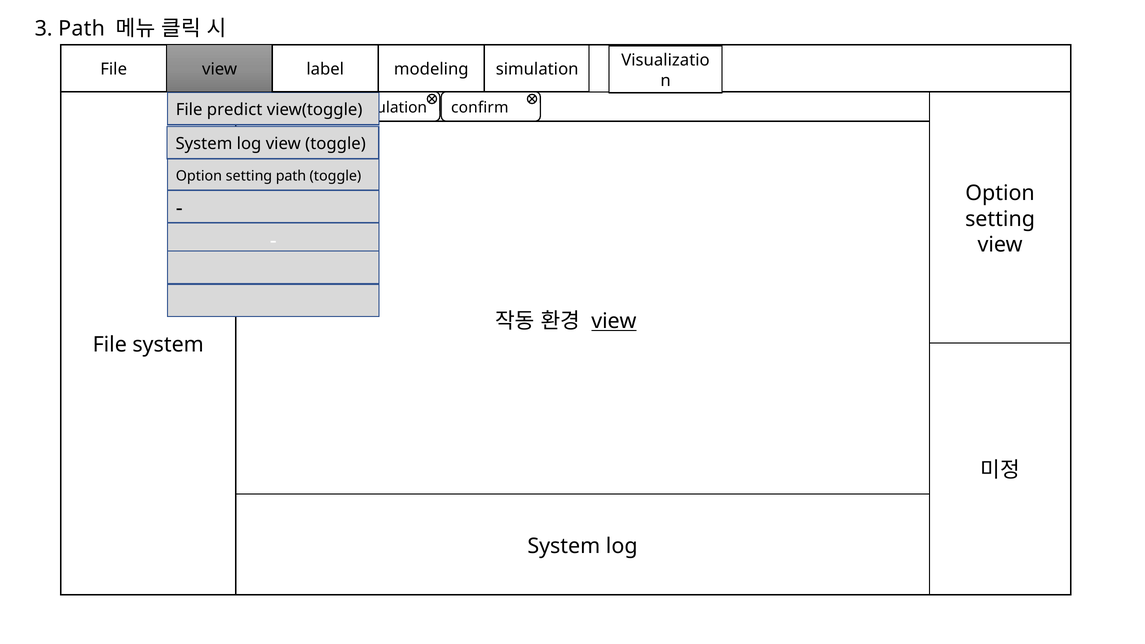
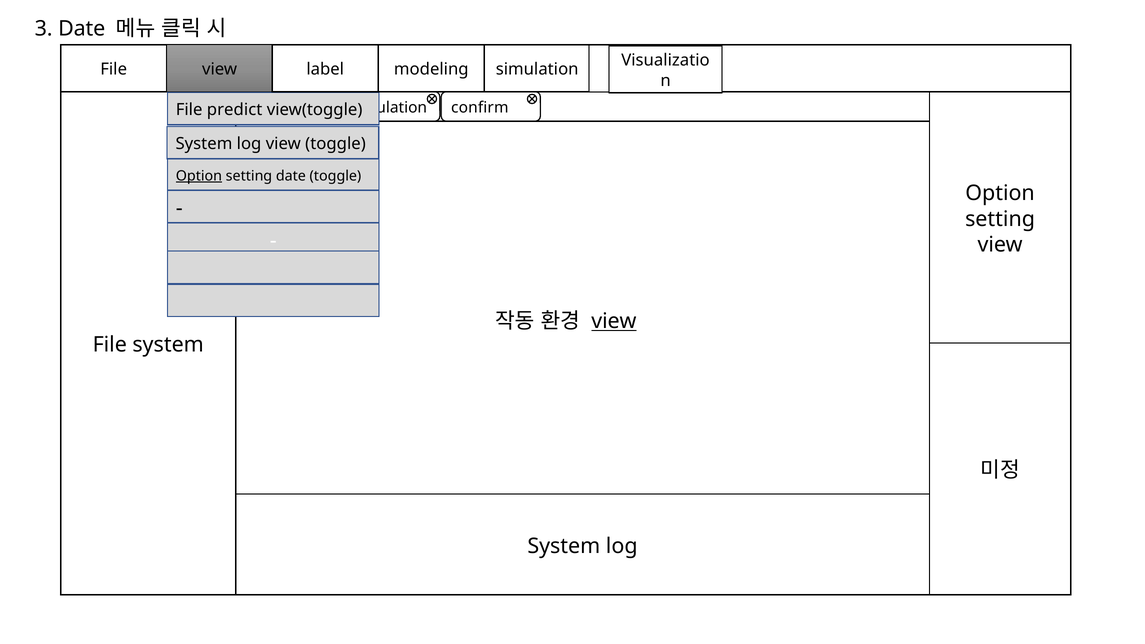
3 Path: Path -> Date (82, 29)
Option underline: none -> present (199, 176)
setting path: path -> date (291, 176)
